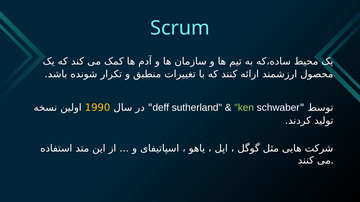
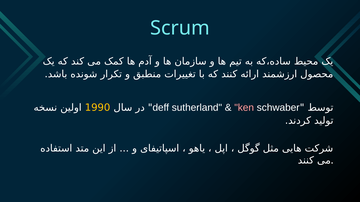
ken colour: light green -> pink (244, 108)
